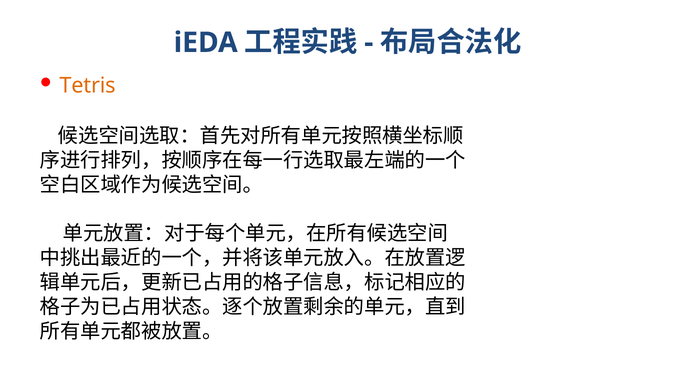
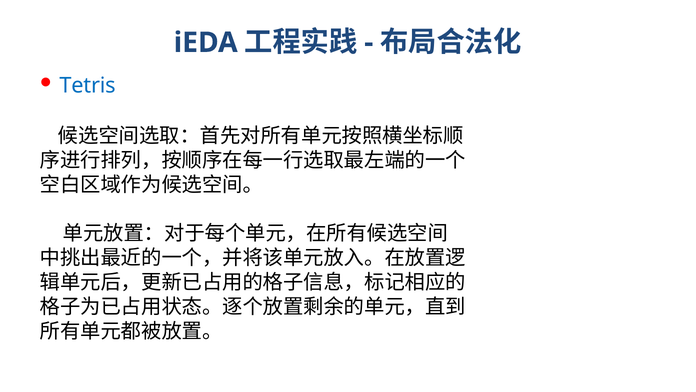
Tetris colour: orange -> blue (88, 86)
